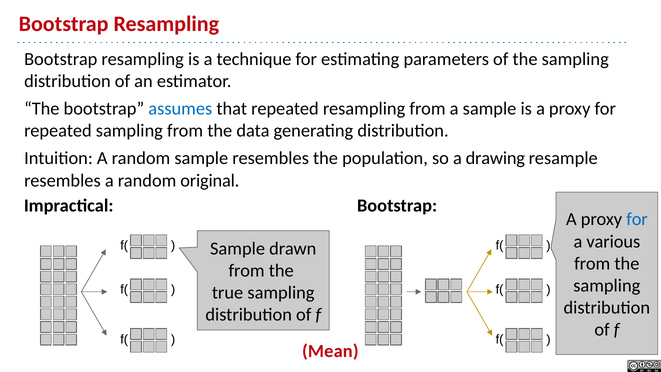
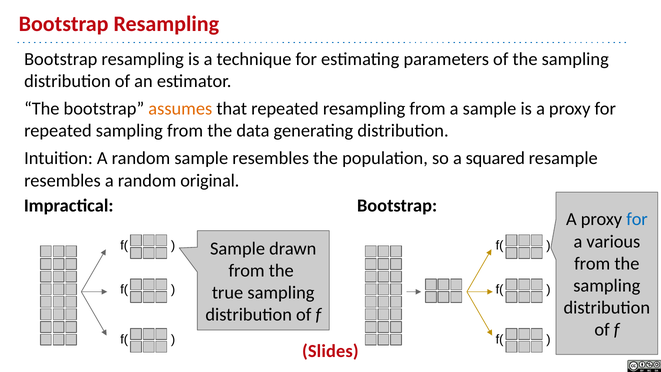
assumes colour: blue -> orange (180, 109)
drawing: drawing -> squared (495, 158)
Mean: Mean -> Slides (330, 351)
